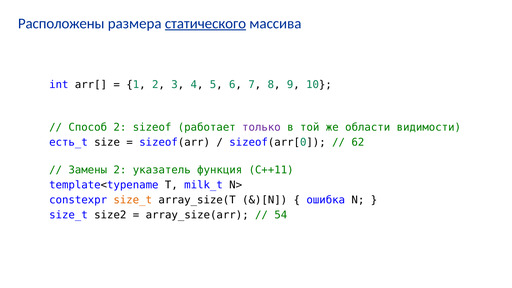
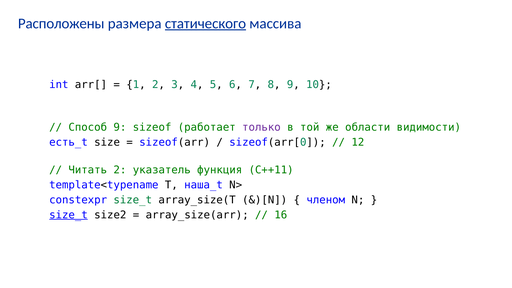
Способ 2: 2 -> 9 (120, 127)
62: 62 -> 12 (358, 142)
Замены: Замены -> Читать (88, 170)
milk_t: milk_t -> наша_t (204, 185)
size_t colour: orange -> green (133, 200)
ошибка: ошибка -> членом (326, 200)
size_t underline: none -> present (68, 215)
54: 54 -> 16 (281, 215)
